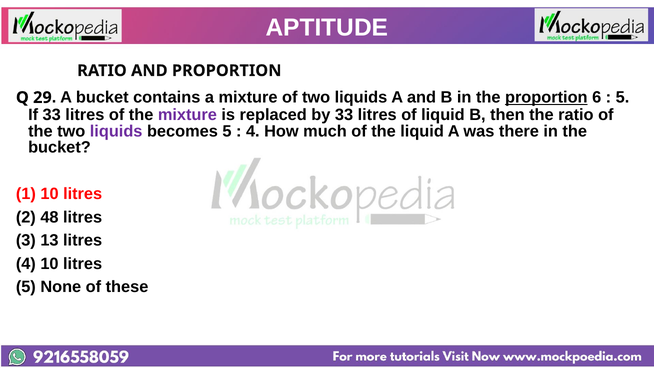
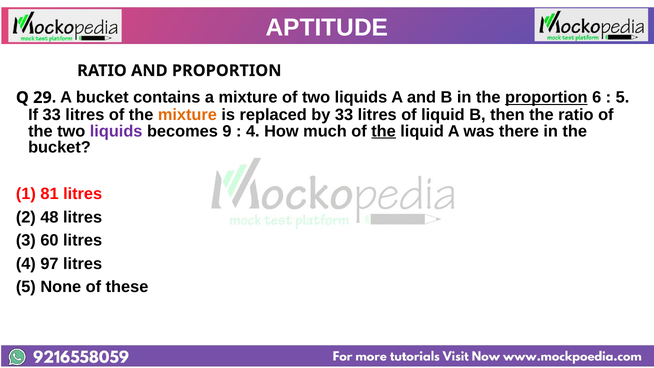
mixture colour: purple -> orange (187, 115)
becomes 5: 5 -> 9 (227, 131)
the underline: none -> present (384, 131)
10: 10 -> 81 (50, 194)
13: 13 -> 60 (49, 240)
4 10: 10 -> 97 (49, 264)
